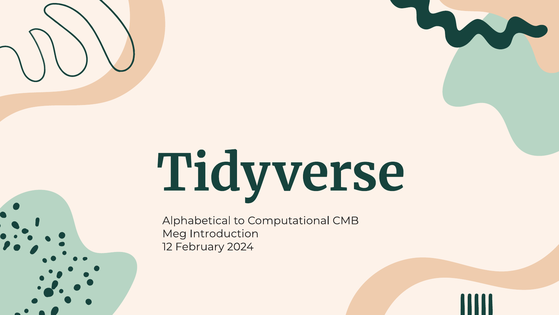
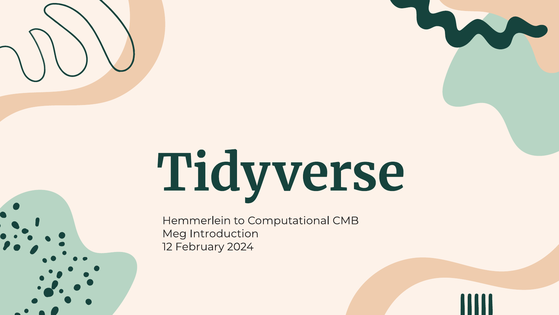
Alphabetical: Alphabetical -> Hemmerlein (197, 220)
